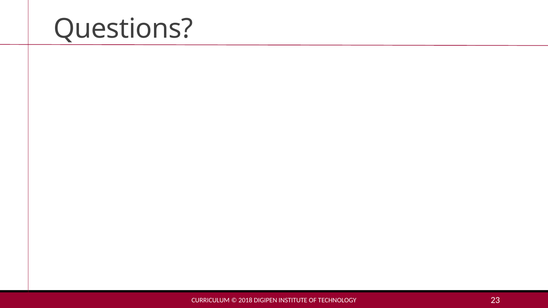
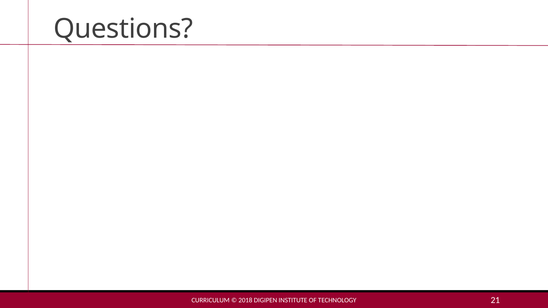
23: 23 -> 21 (495, 301)
